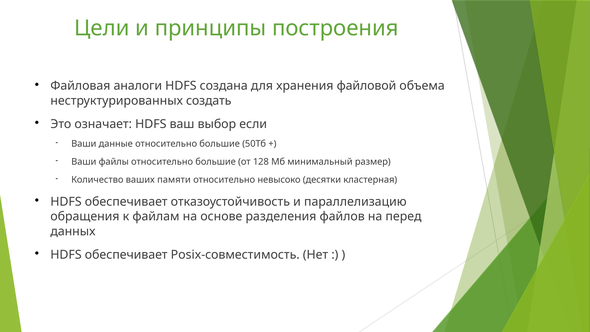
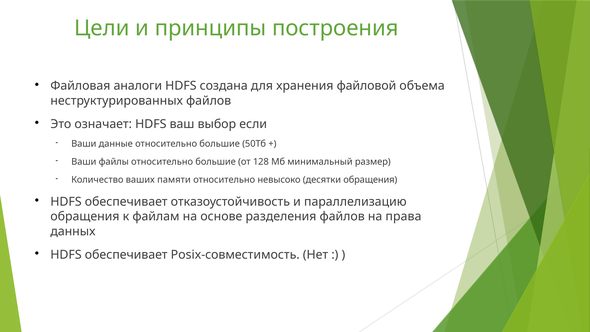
неструктурированных создать: создать -> файлов (209, 101)
десятки кластерная: кластерная -> обращения (370, 180)
перед: перед -> права (403, 217)
